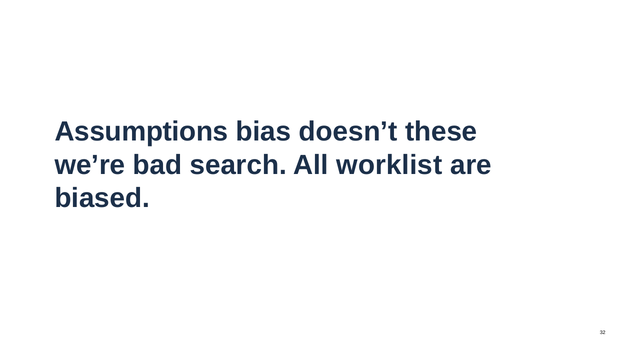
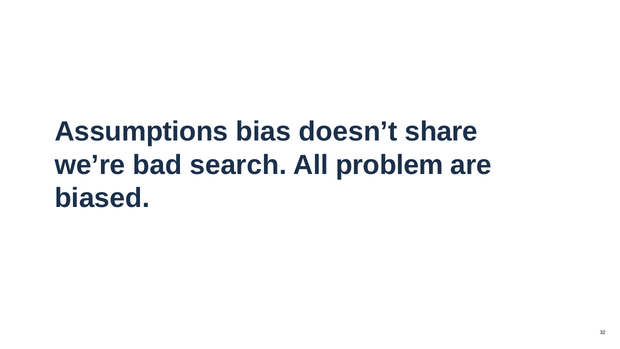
these: these -> share (441, 132)
worklist: worklist -> problem (390, 165)
